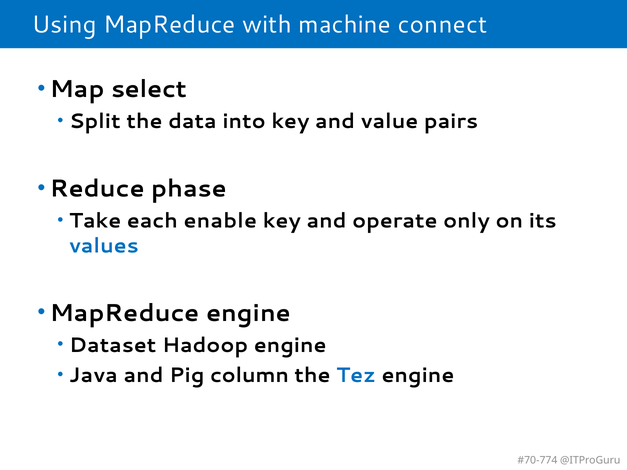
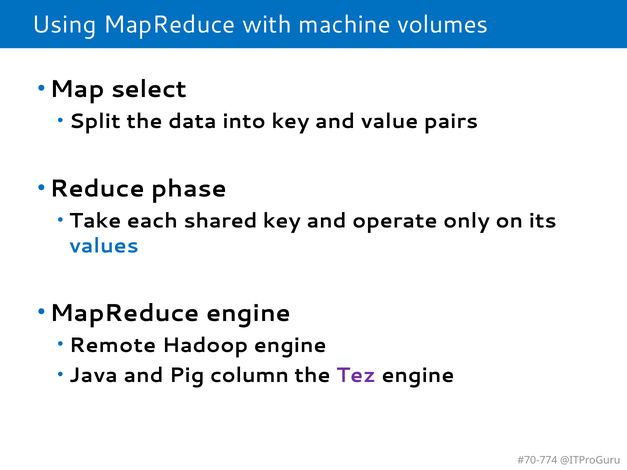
connect: connect -> volumes (443, 25)
enable: enable -> shared (220, 221)
Dataset: Dataset -> Remote (113, 345)
Tez colour: blue -> purple (356, 376)
